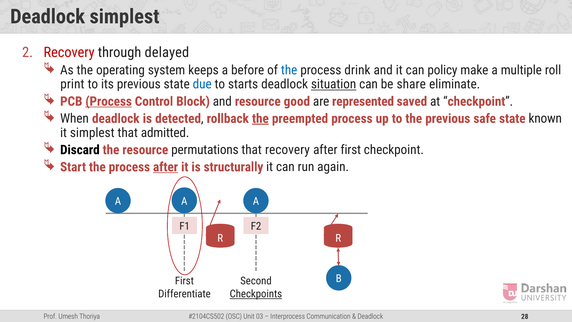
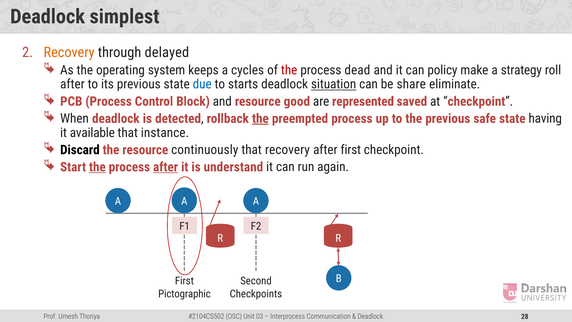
Recovery colour: red -> orange (69, 52)
before: before -> cycles (248, 70)
the colour: blue -> red (289, 70)
drink: drink -> dead (357, 70)
multiple: multiple -> strategy (521, 70)
print: print -> after (72, 84)
Process underline: present -> none (109, 101)
known: known -> having (545, 118)
it simplest: simplest -> available (92, 133)
admitted: admitted -> instance (165, 133)
permutations: permutations -> continuously (205, 150)
the underline: none -> present (97, 167)
structurally: structurally -> understand (233, 167)
Differentiate: Differentiate -> Pictographic (184, 294)
Checkpoints underline: present -> none (256, 294)
